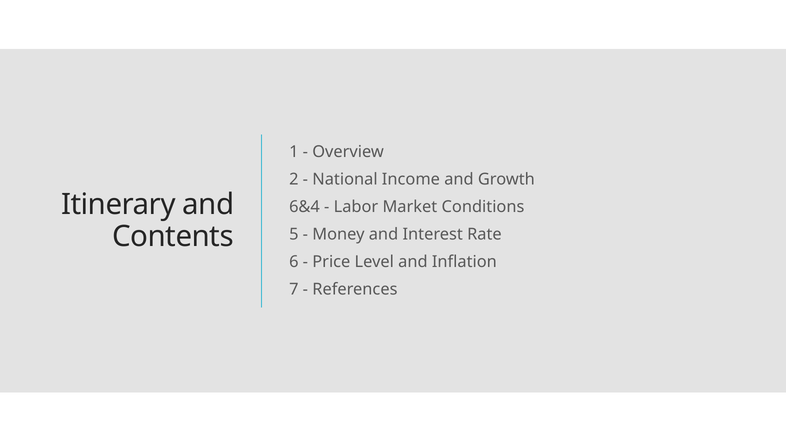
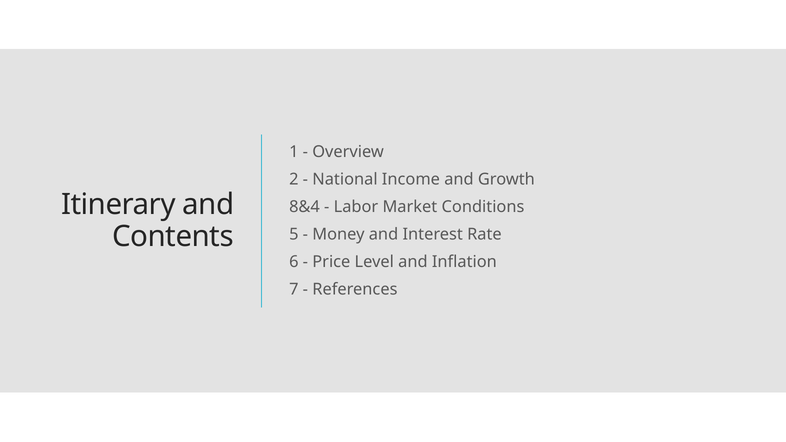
6&4: 6&4 -> 8&4 (304, 207)
